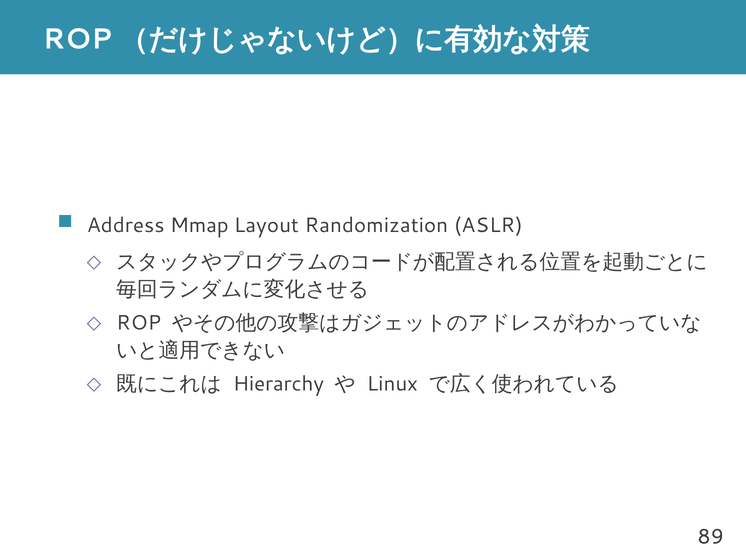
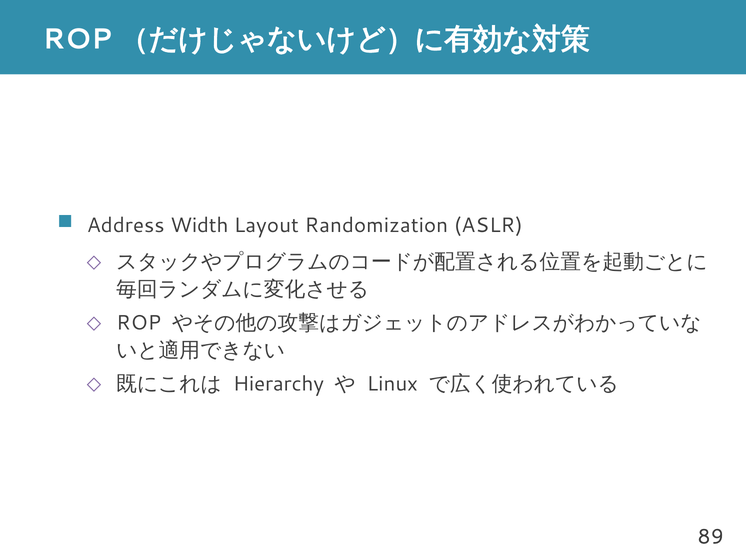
Mmap: Mmap -> Width (199, 225)
